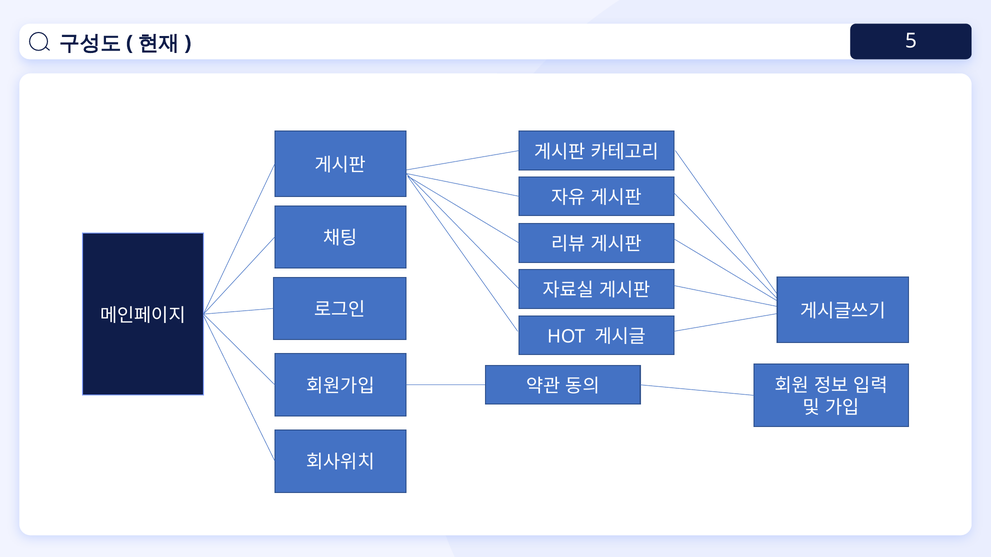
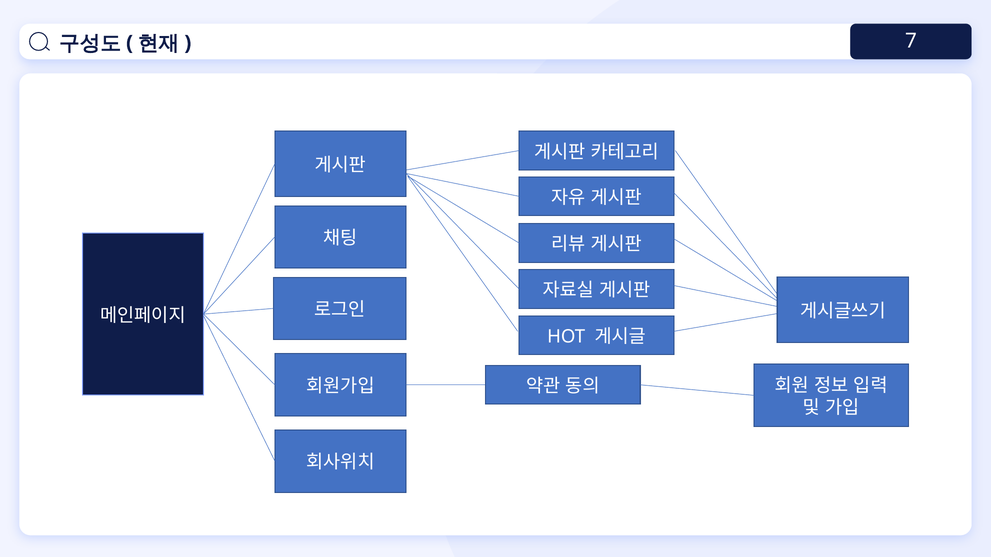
5: 5 -> 7 (911, 41)
